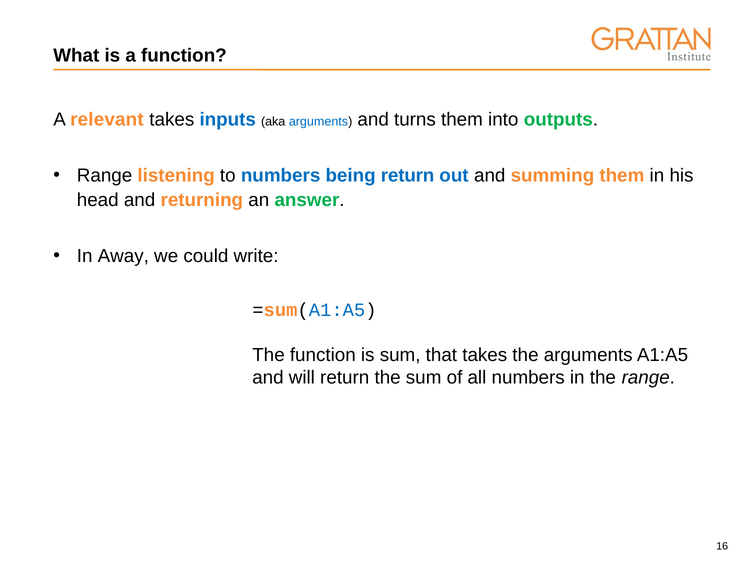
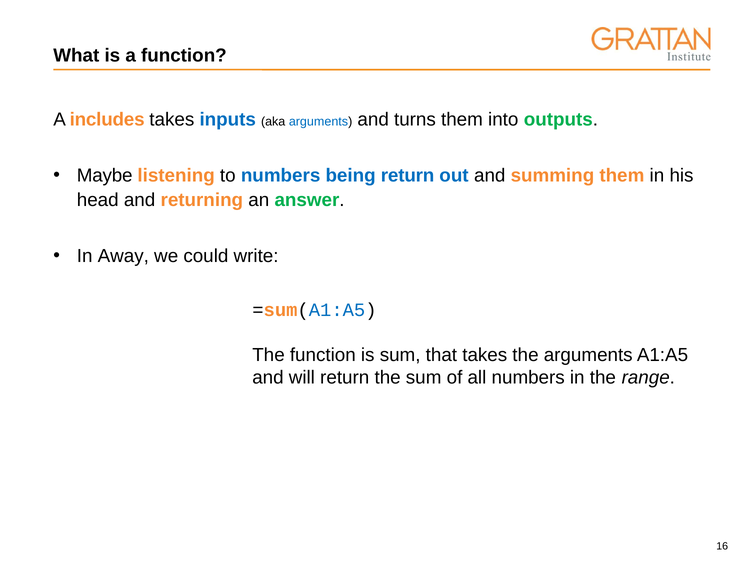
relevant: relevant -> includes (107, 119)
Range: Range -> Maybe (105, 175)
